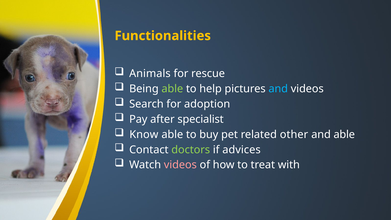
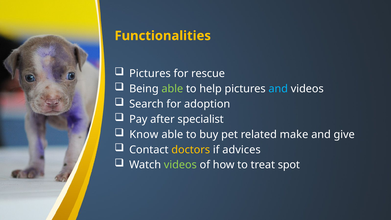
Animals: Animals -> Pictures (150, 74)
other: other -> make (294, 134)
and able: able -> give (344, 134)
doctors colour: light green -> yellow (191, 150)
videos colour: pink -> light green (180, 165)
with: with -> spot (289, 165)
